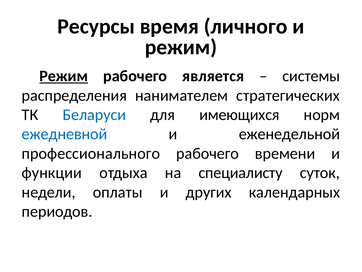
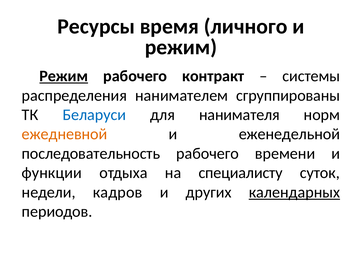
является: является -> контракт (213, 76)
стратегических: стратегических -> сгруппированы (288, 95)
имеющихся: имеющихся -> нанимателя (239, 115)
ежедневной colour: blue -> orange (65, 134)
профессионального: профессионального -> последовательность (91, 153)
оплаты: оплаты -> кадров (118, 192)
календарных underline: none -> present (294, 192)
